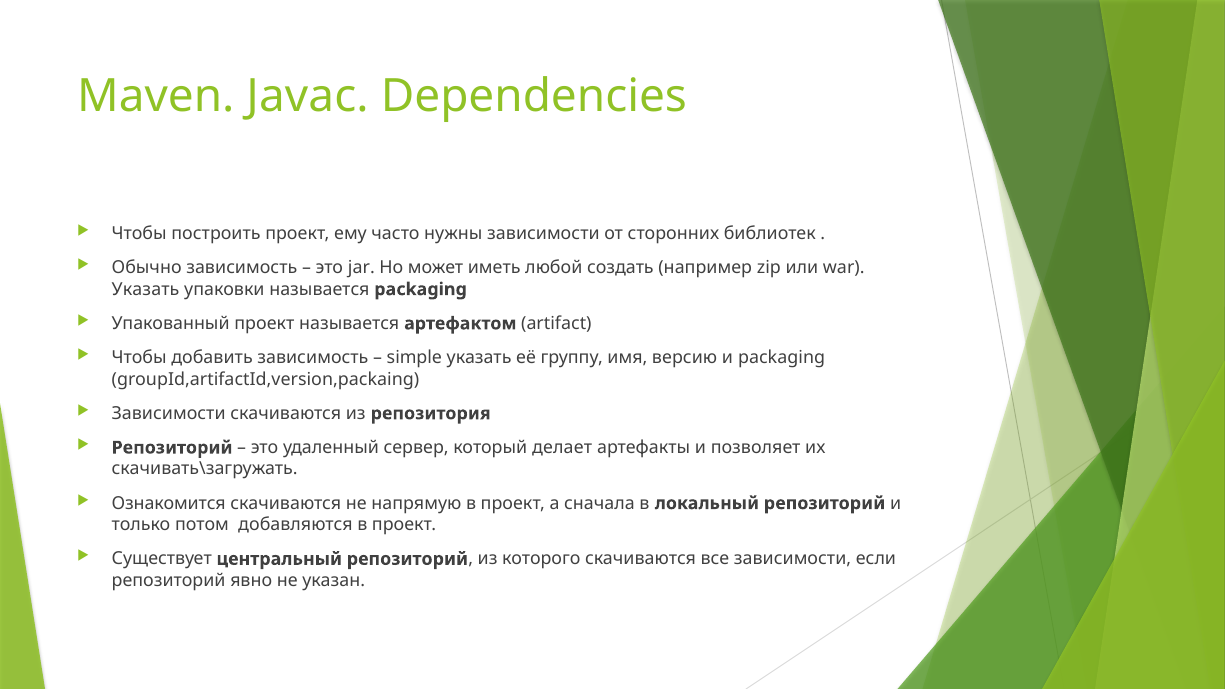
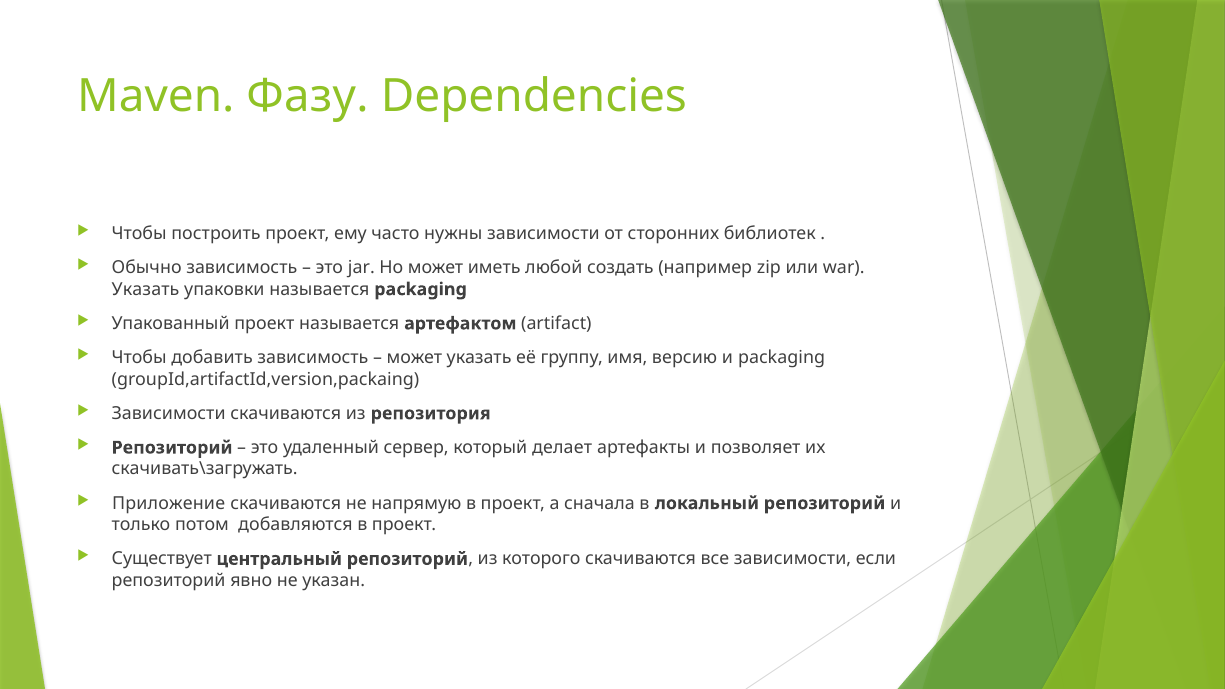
Javac: Javac -> Фазу (308, 97)
simple: simple -> может (414, 358)
Ознакомится: Ознакомится -> Приложение (169, 503)
